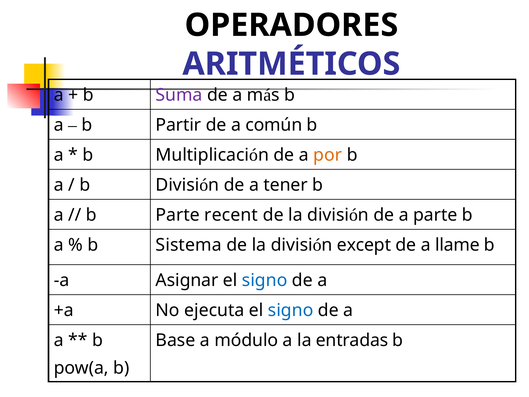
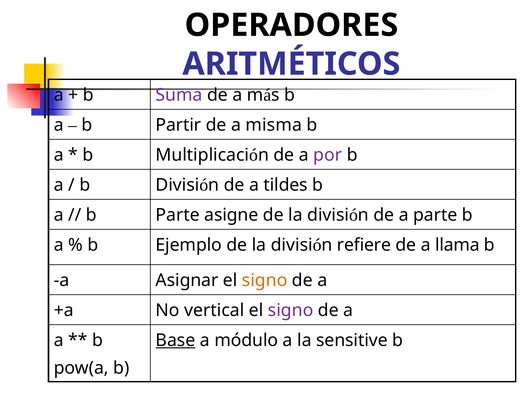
común: común -> misma (274, 125)
por colour: orange -> purple (328, 155)
tener: tener -> tildes (286, 185)
recent: recent -> asigne (231, 215)
Sistema: Sistema -> Ejemplo (189, 245)
except: except -> refiere (364, 245)
llame: llame -> llama (457, 245)
signo colour: blue -> orange (265, 280)
ejecuta: ejecuta -> vertical (214, 310)
signo colour: blue -> purple (291, 310)
Base underline: none -> present (175, 340)
entradas: entradas -> sensitive (352, 340)
